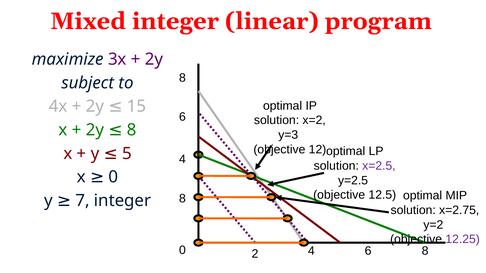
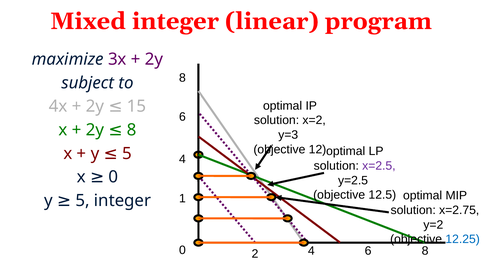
8: 8 -> 1 (182, 199)
7: 7 -> 5 (83, 201)
12.25 colour: purple -> blue (463, 240)
